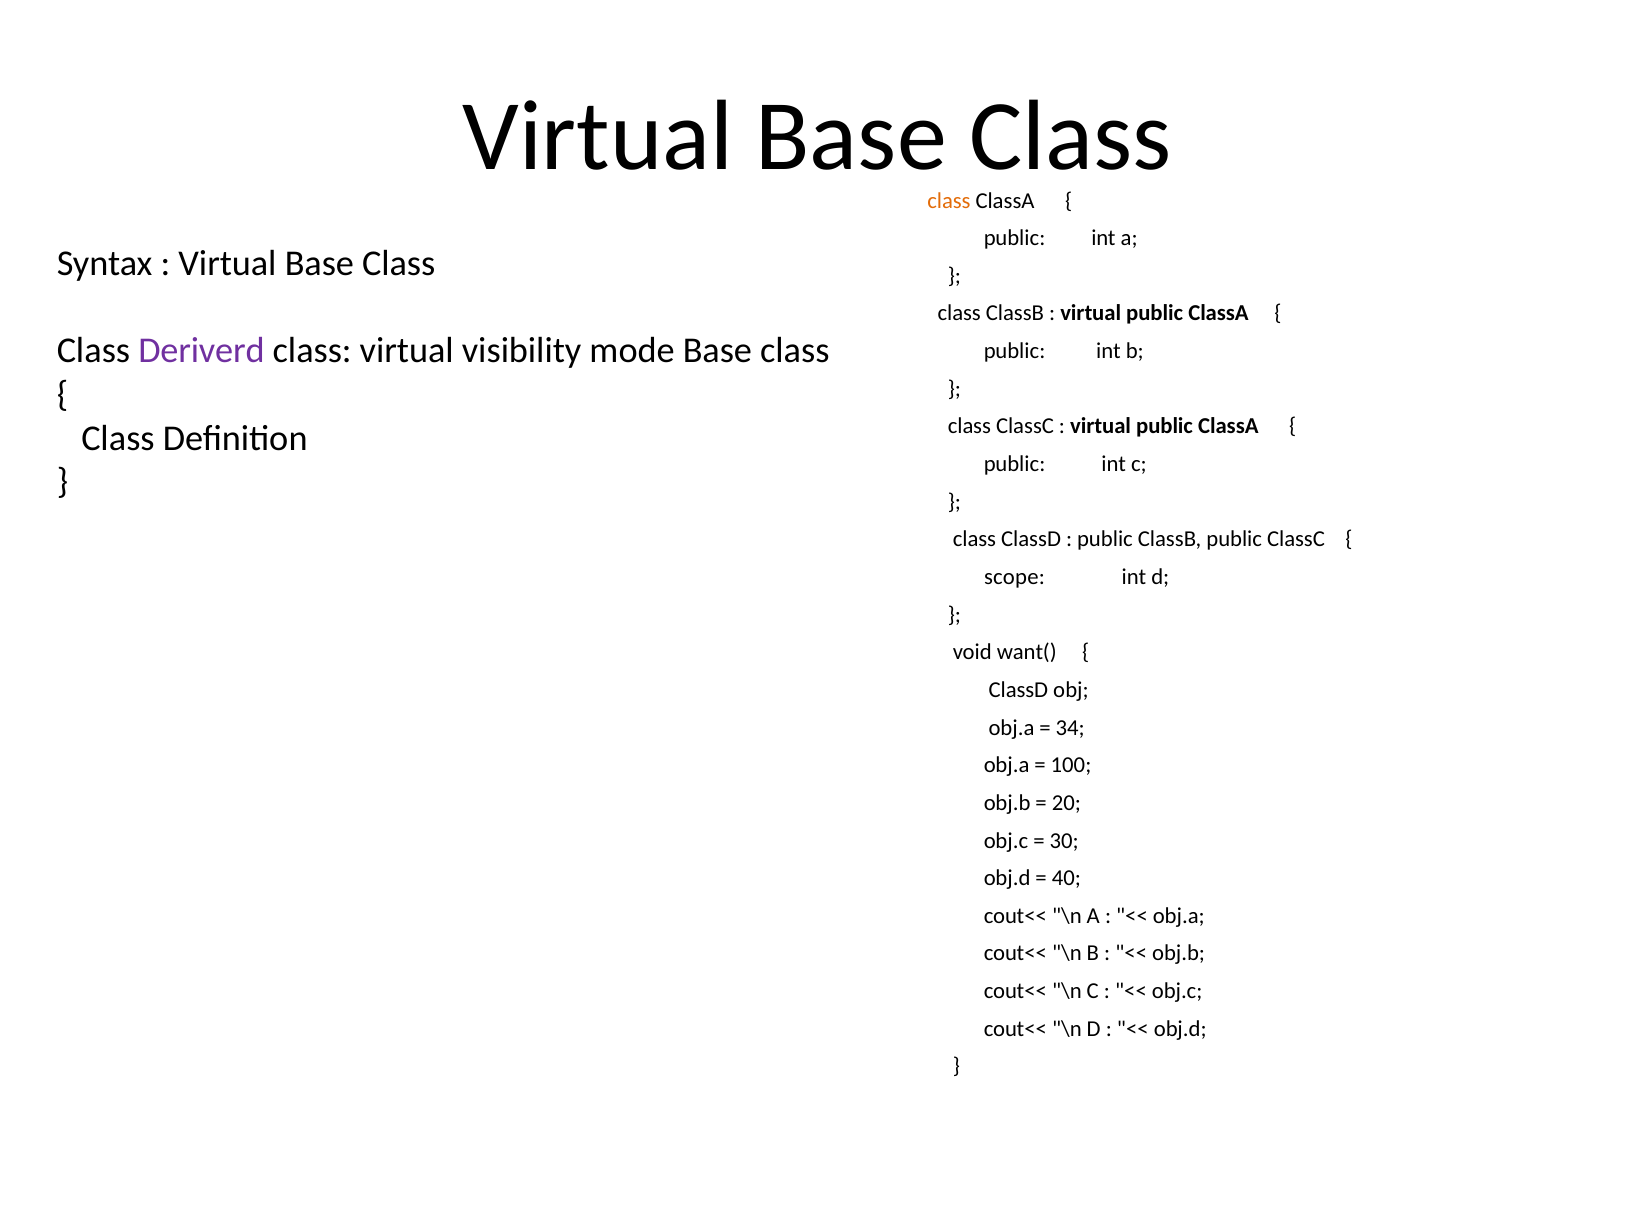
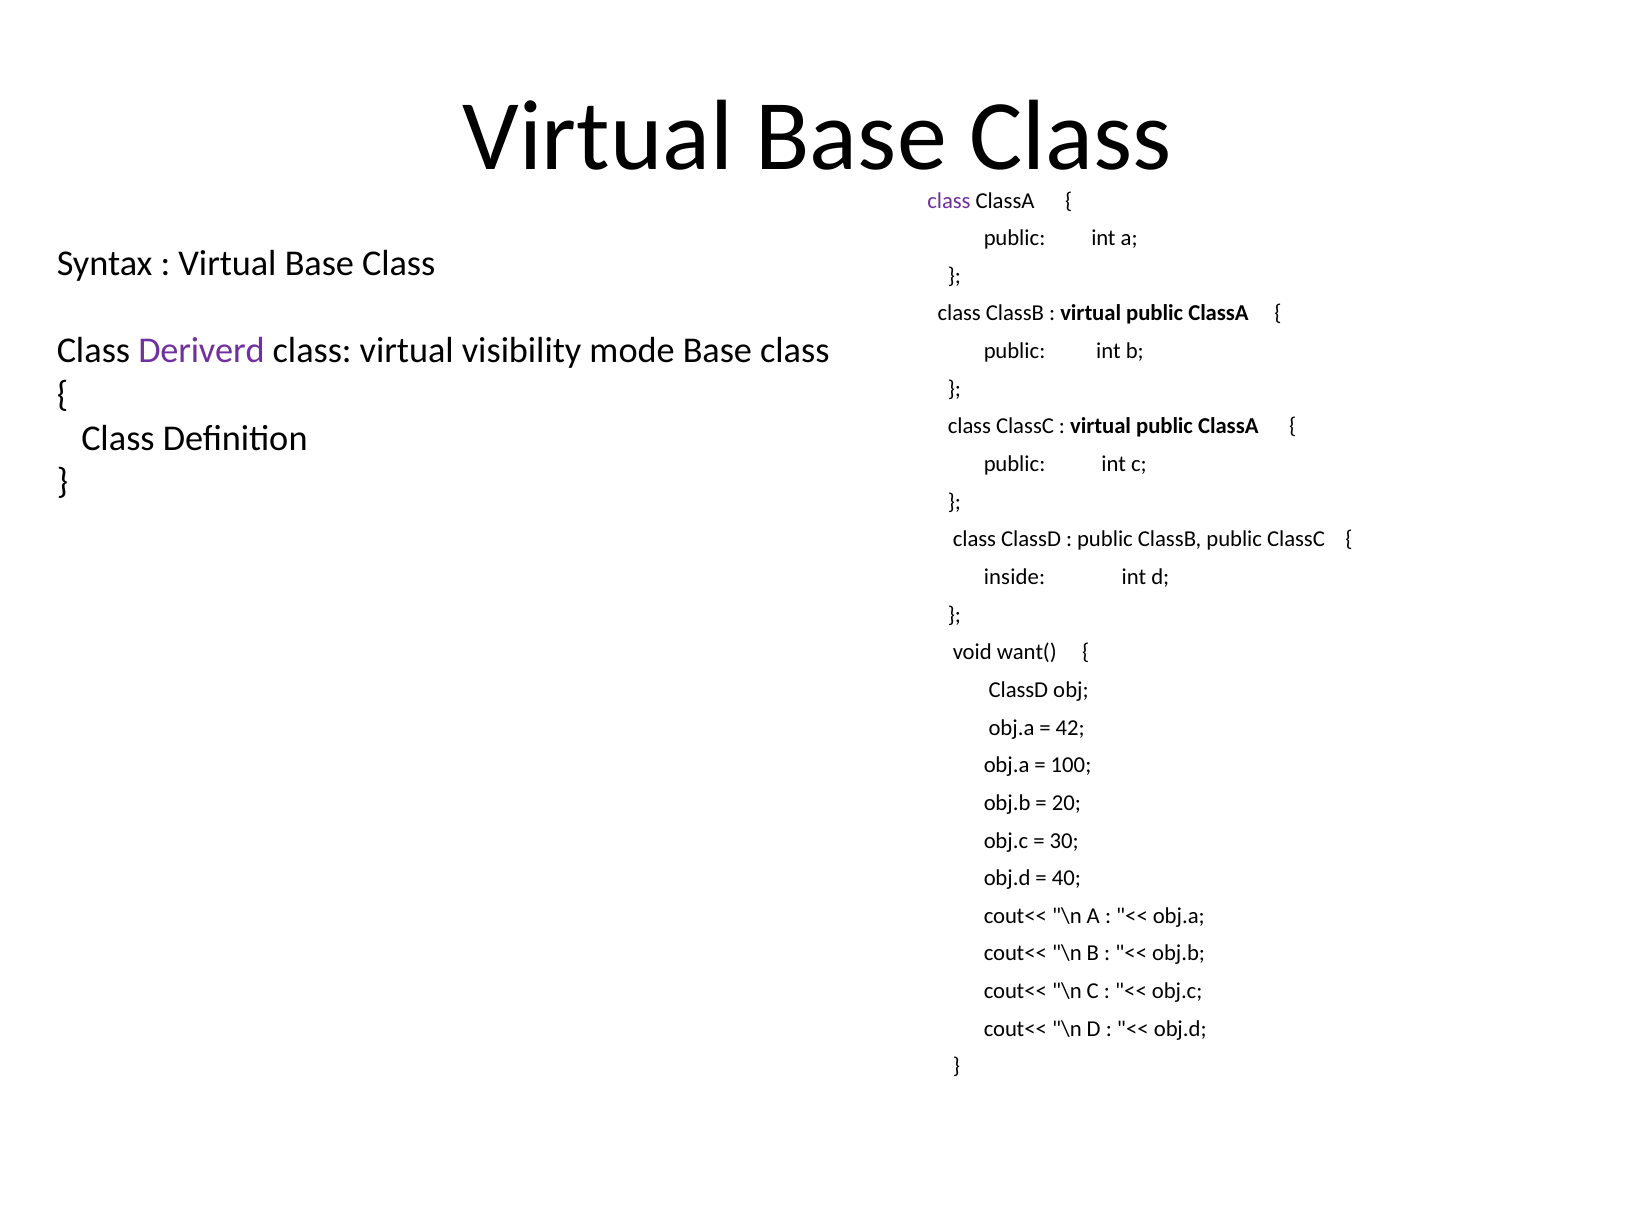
class colour: orange -> purple (949, 201)
scope: scope -> inside (1015, 577)
34: 34 -> 42 (1070, 728)
